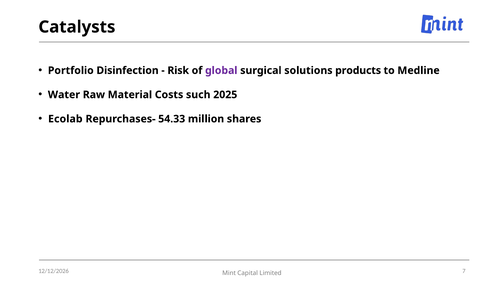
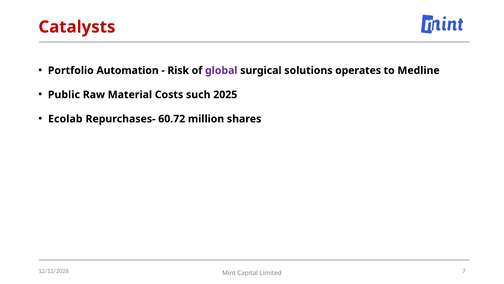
Catalysts colour: black -> red (77, 27)
Disinfection: Disinfection -> Automation (128, 70)
products: products -> operates (358, 70)
Water: Water -> Public (64, 95)
54.33: 54.33 -> 60.72 (172, 119)
